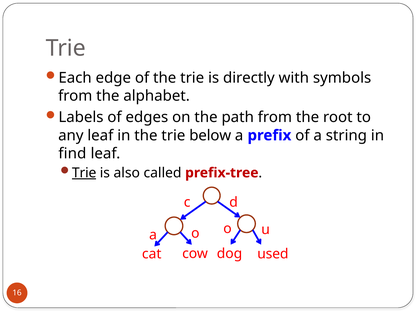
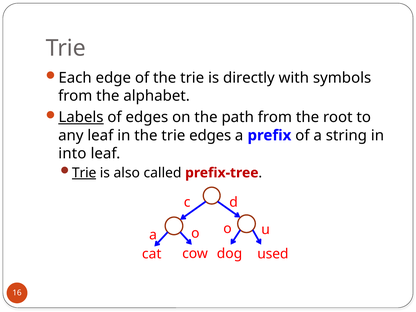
Labels underline: none -> present (81, 117)
trie below: below -> edges (210, 135)
find: find -> into (72, 153)
